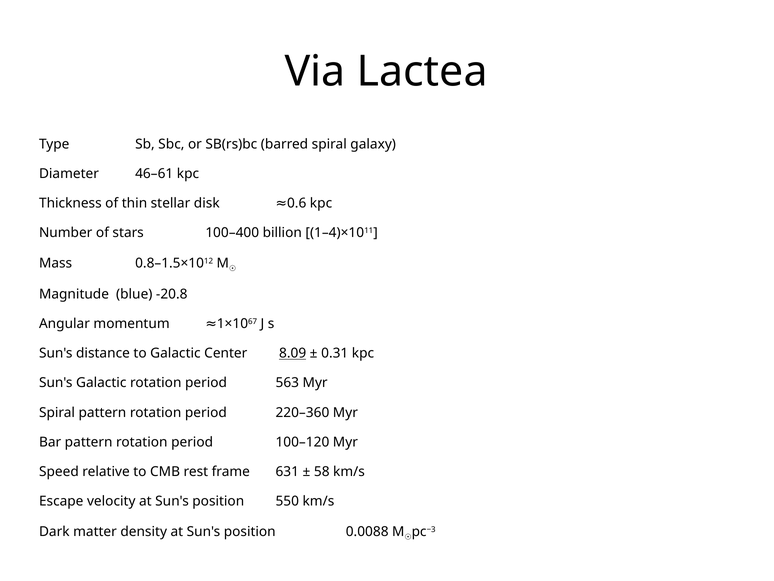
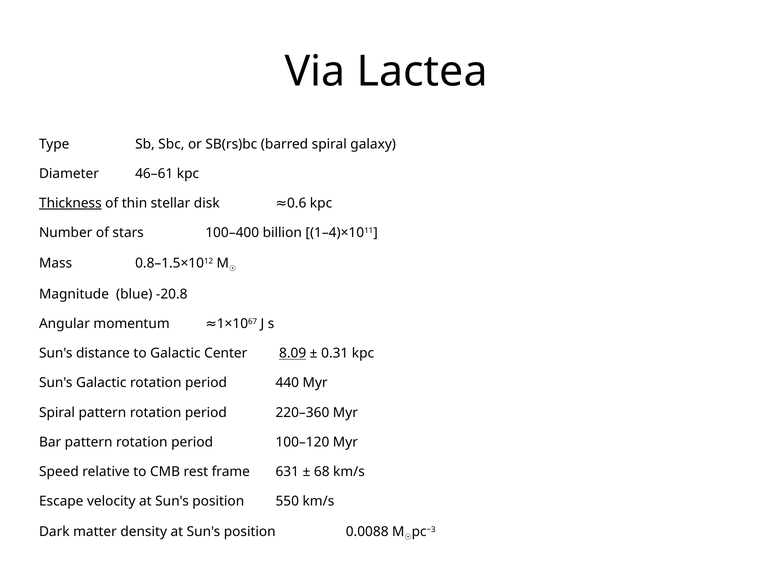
Thickness underline: none -> present (70, 203)
563: 563 -> 440 (287, 383)
58: 58 -> 68 (322, 471)
